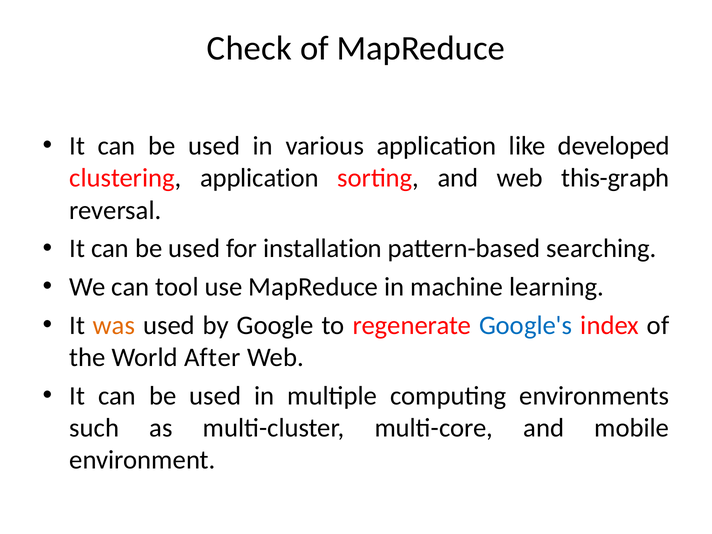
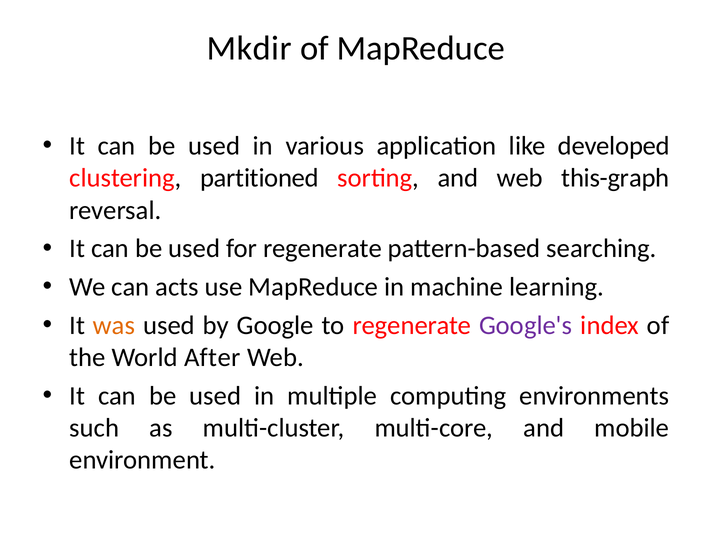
Check: Check -> Mkdir (249, 48)
clustering application: application -> partitioned (260, 178)
for installation: installation -> regenerate (323, 249)
tool: tool -> acts (177, 287)
Google's colour: blue -> purple (526, 325)
